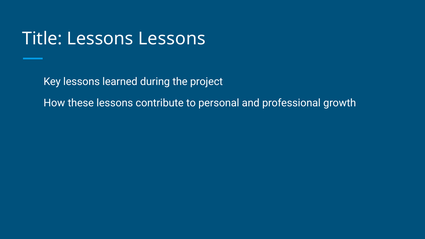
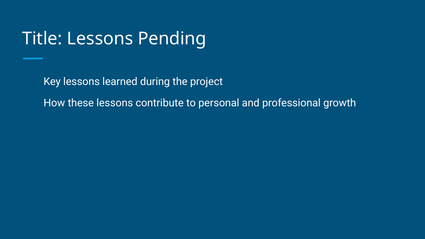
Lessons Lessons: Lessons -> Pending (172, 39)
